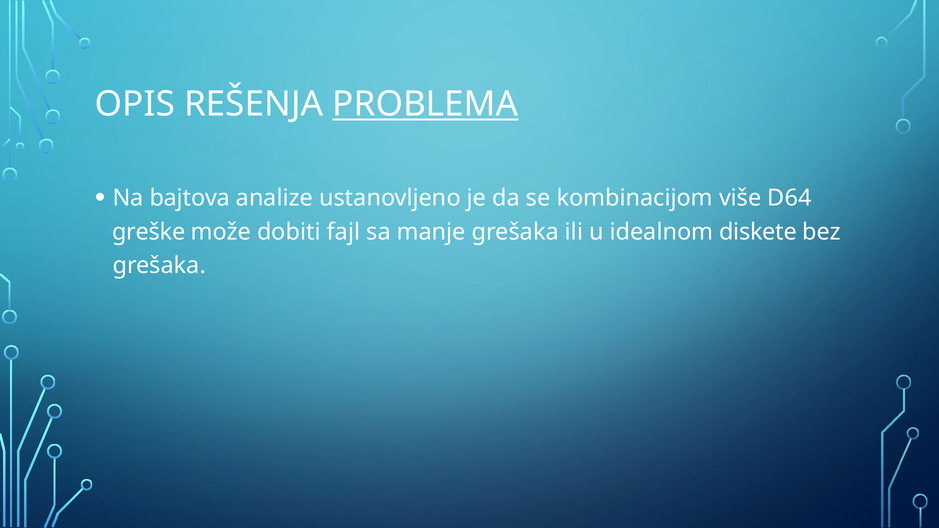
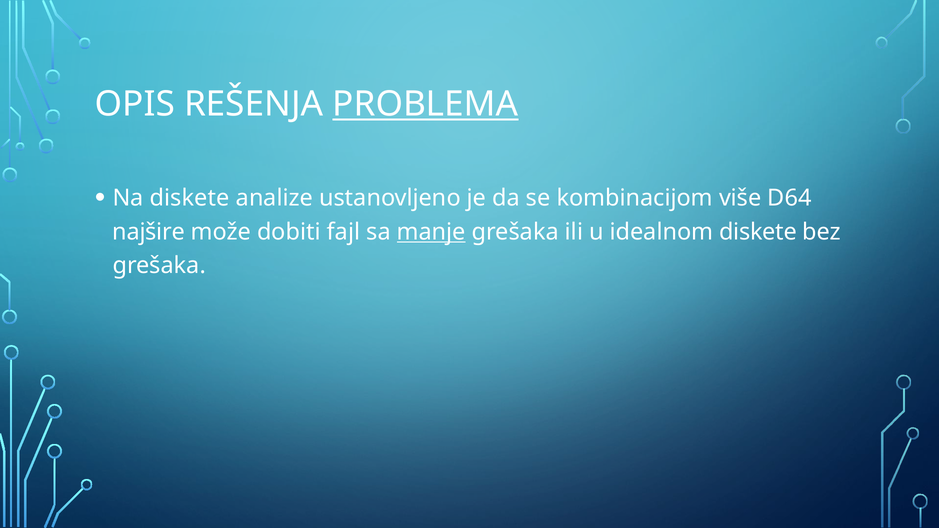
Na bajtova: bajtova -> diskete (190, 198)
greške: greške -> najšire (149, 232)
manje underline: none -> present (431, 232)
